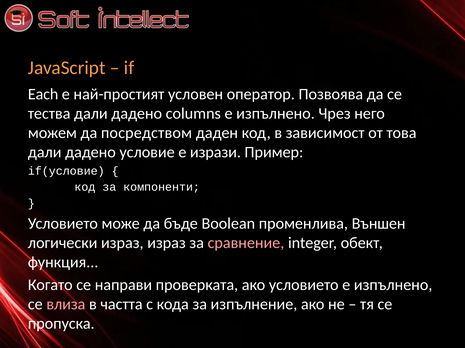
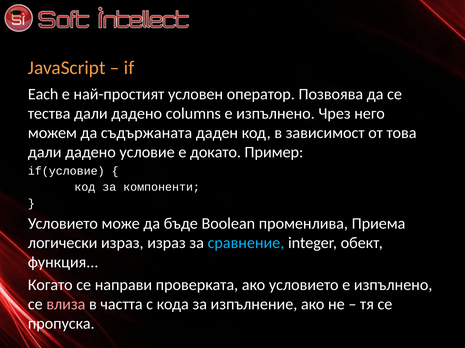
посредством: посредством -> съдържаната (147, 133)
изрази: изрази -> докато (215, 153)
Външен: Външен -> Приема (379, 224)
сравнение colour: pink -> light blue (246, 243)
